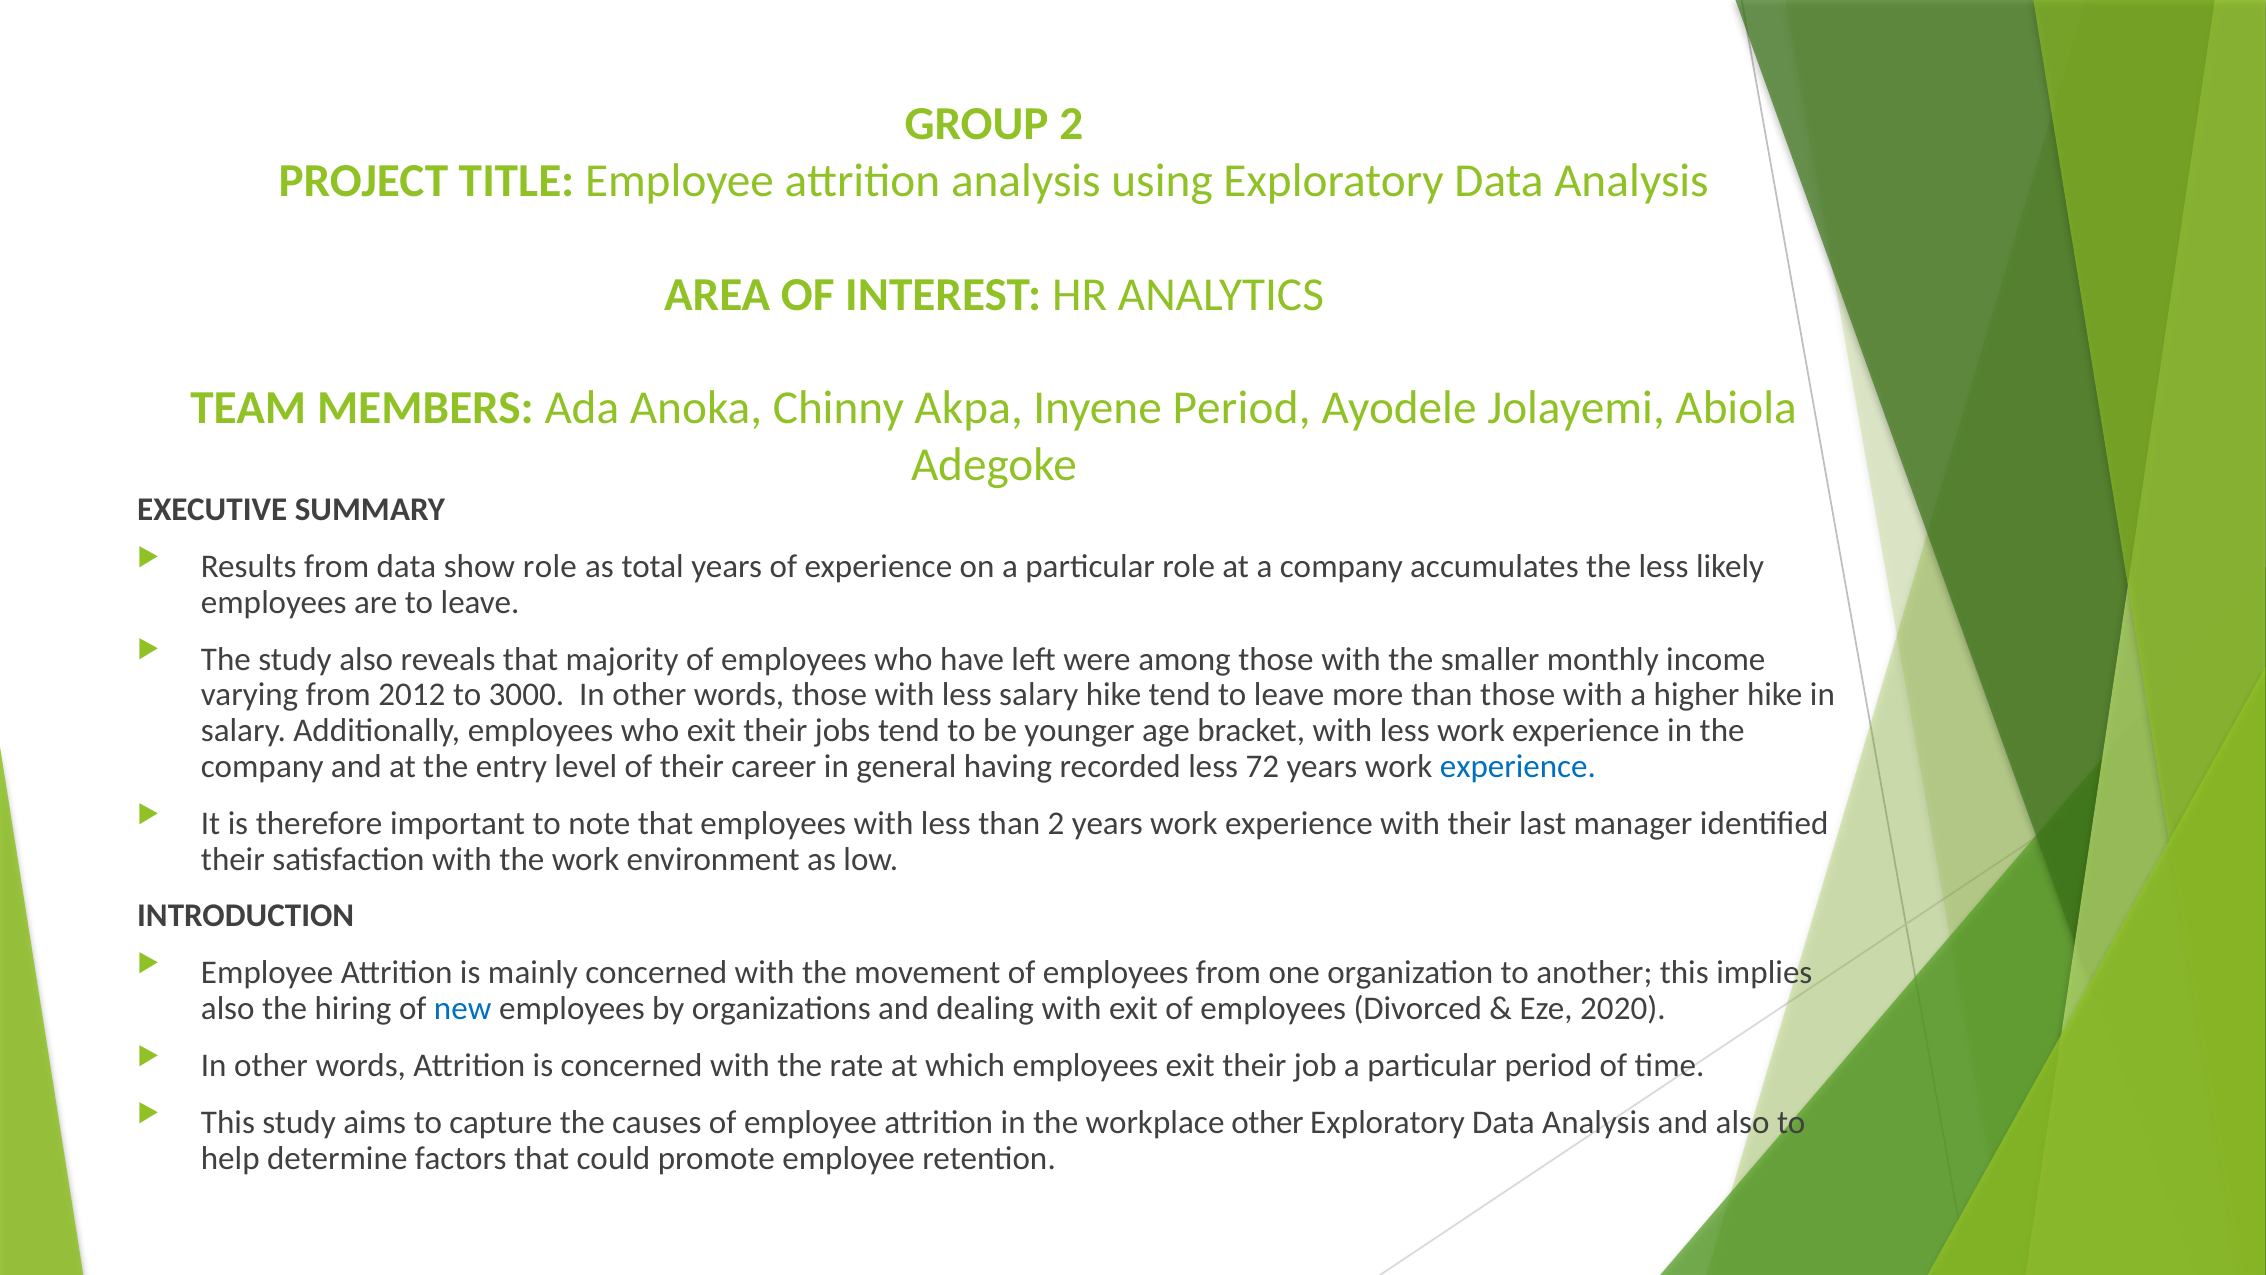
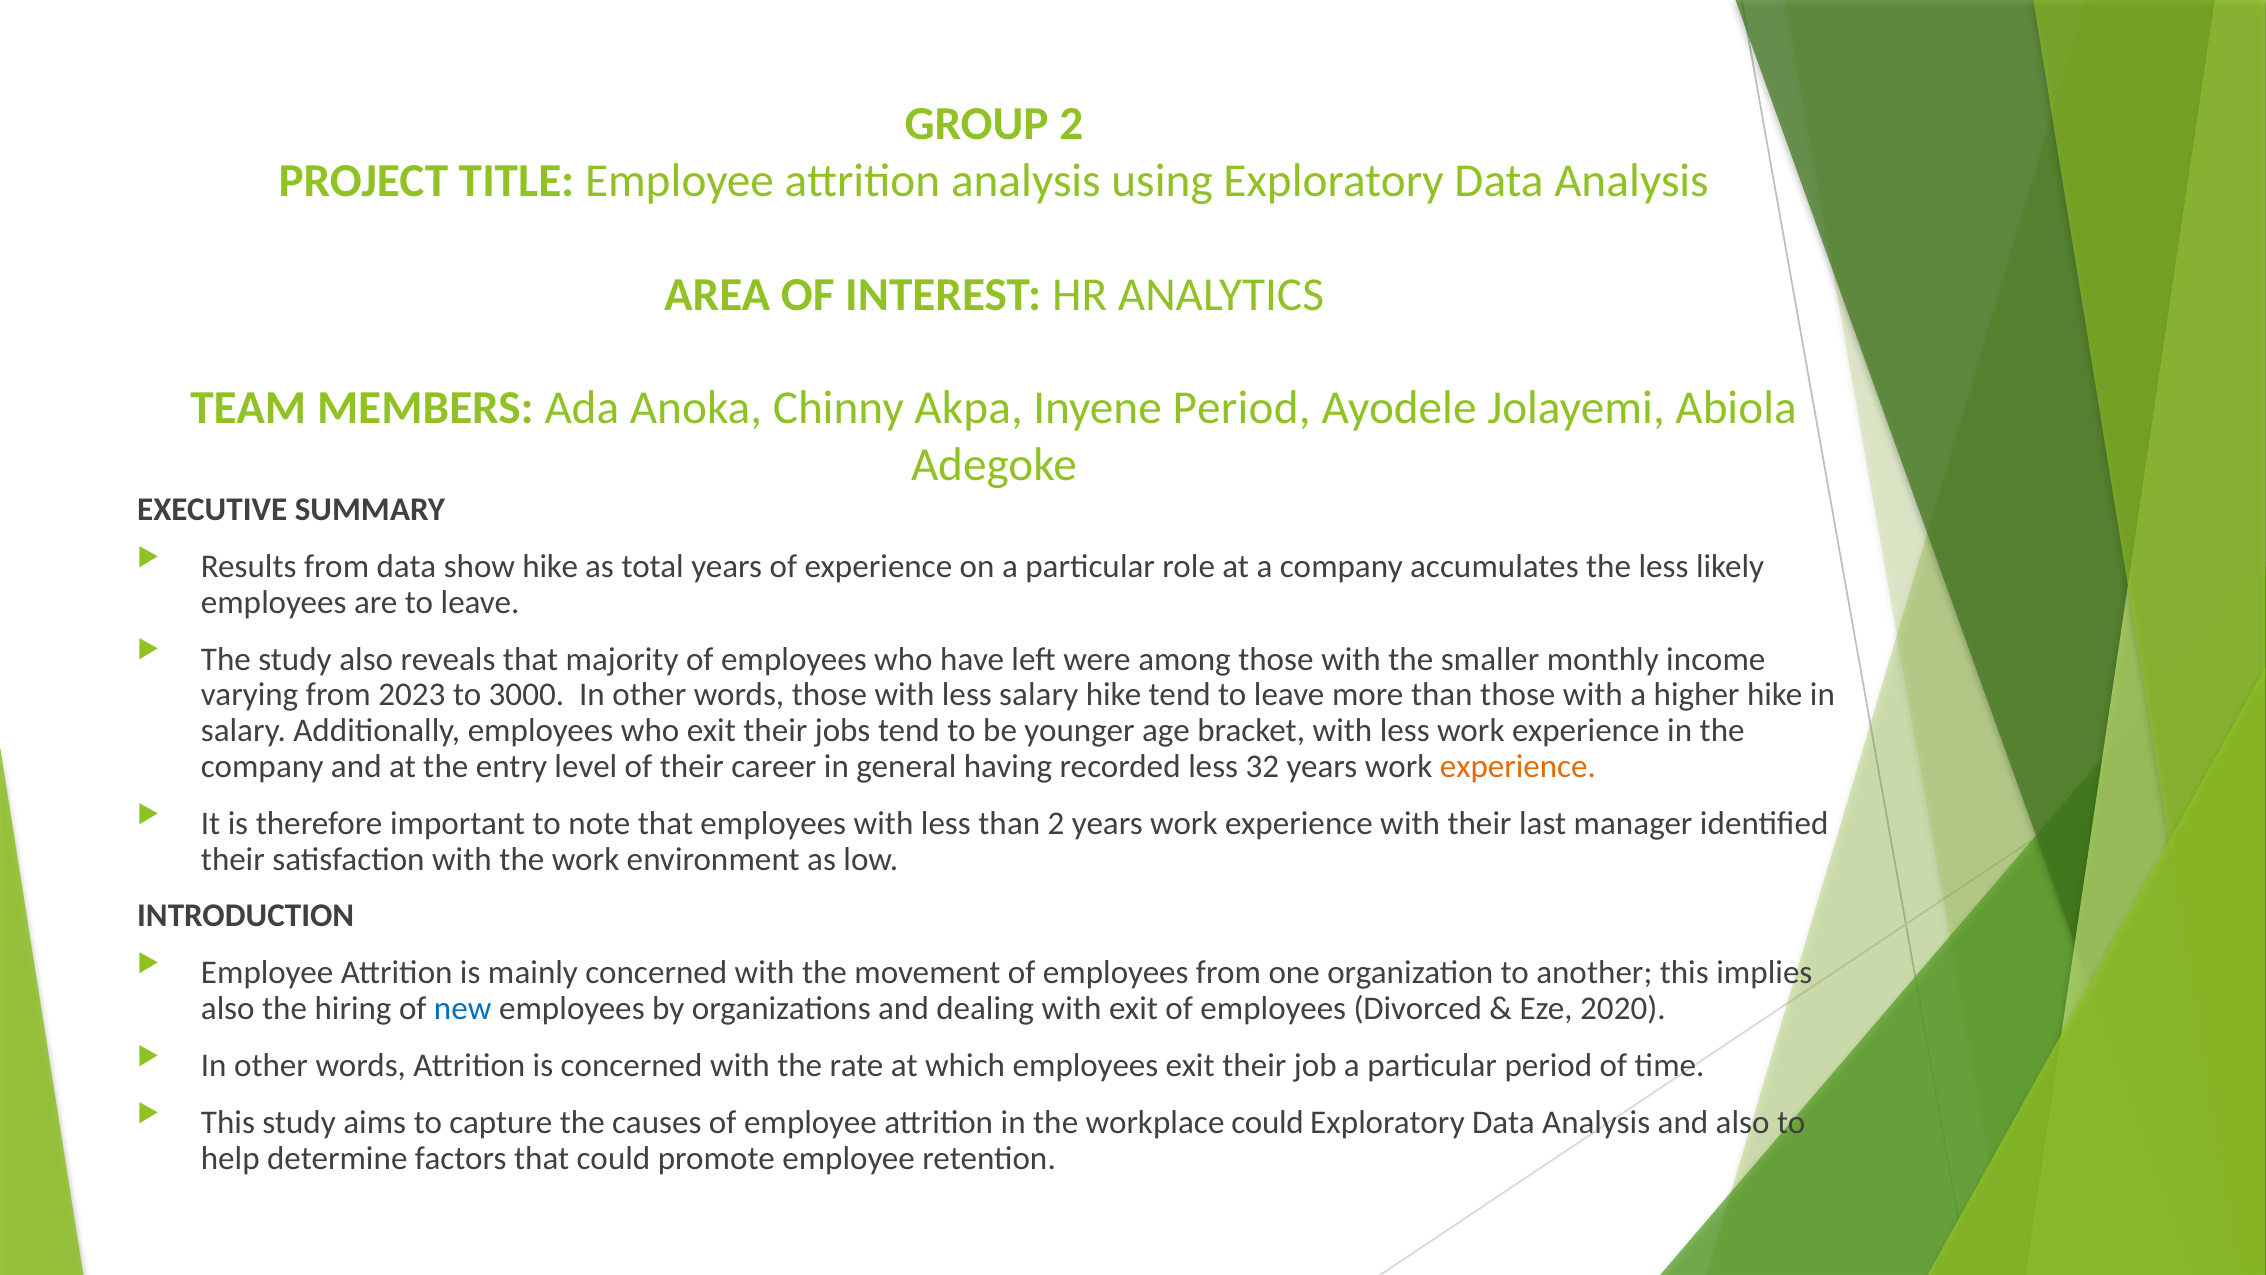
show role: role -> hike (550, 566)
2012: 2012 -> 2023 (412, 695)
72: 72 -> 32 (1262, 766)
experience colour: blue -> orange (1518, 766)
workplace other: other -> could (1267, 1122)
